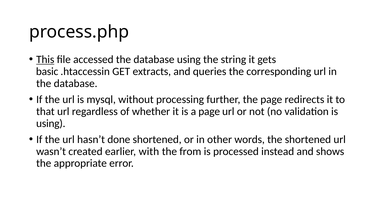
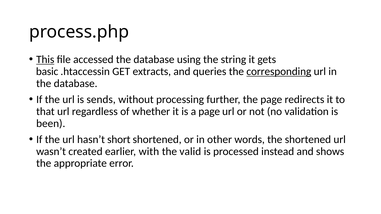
corresponding underline: none -> present (279, 72)
mysql: mysql -> sends (101, 100)
using: using -> been (51, 124)
done: done -> short (119, 140)
from: from -> valid (190, 152)
